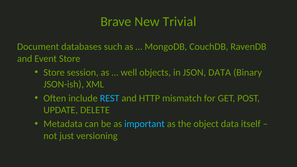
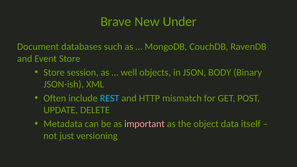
Trivial: Trivial -> Under (180, 22)
JSON DATA: DATA -> BODY (220, 72)
important colour: light blue -> pink (144, 124)
